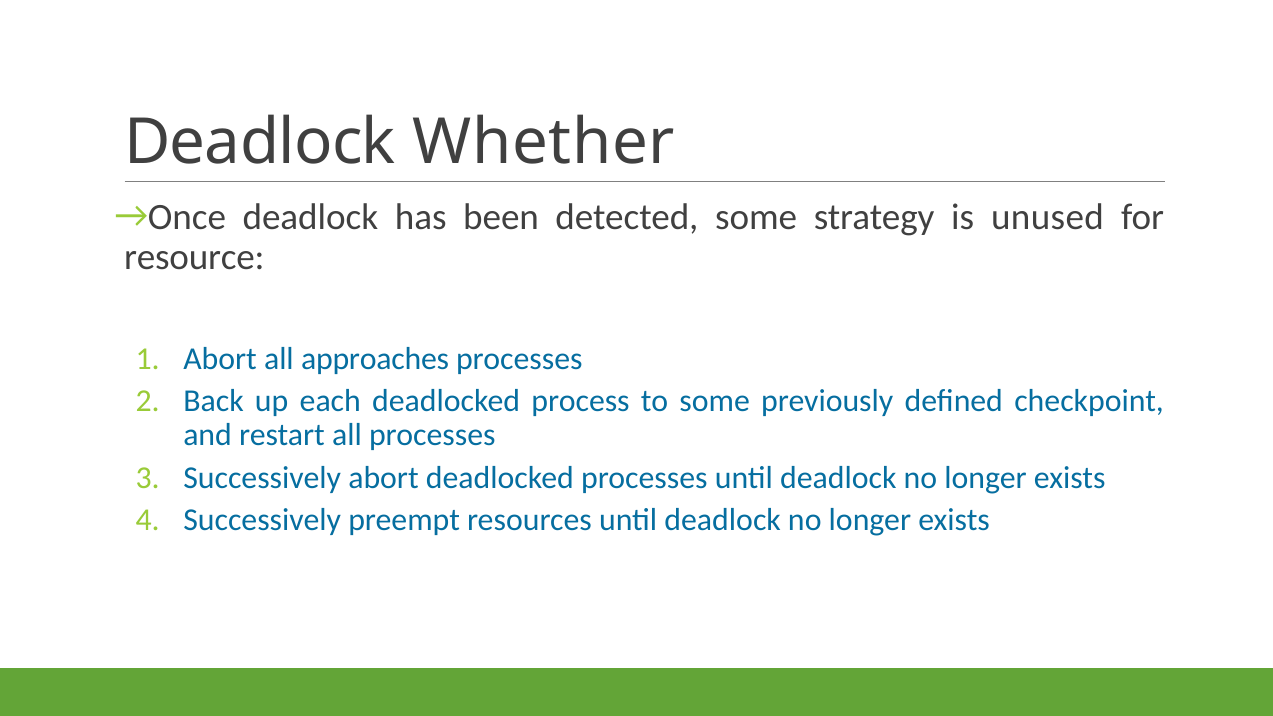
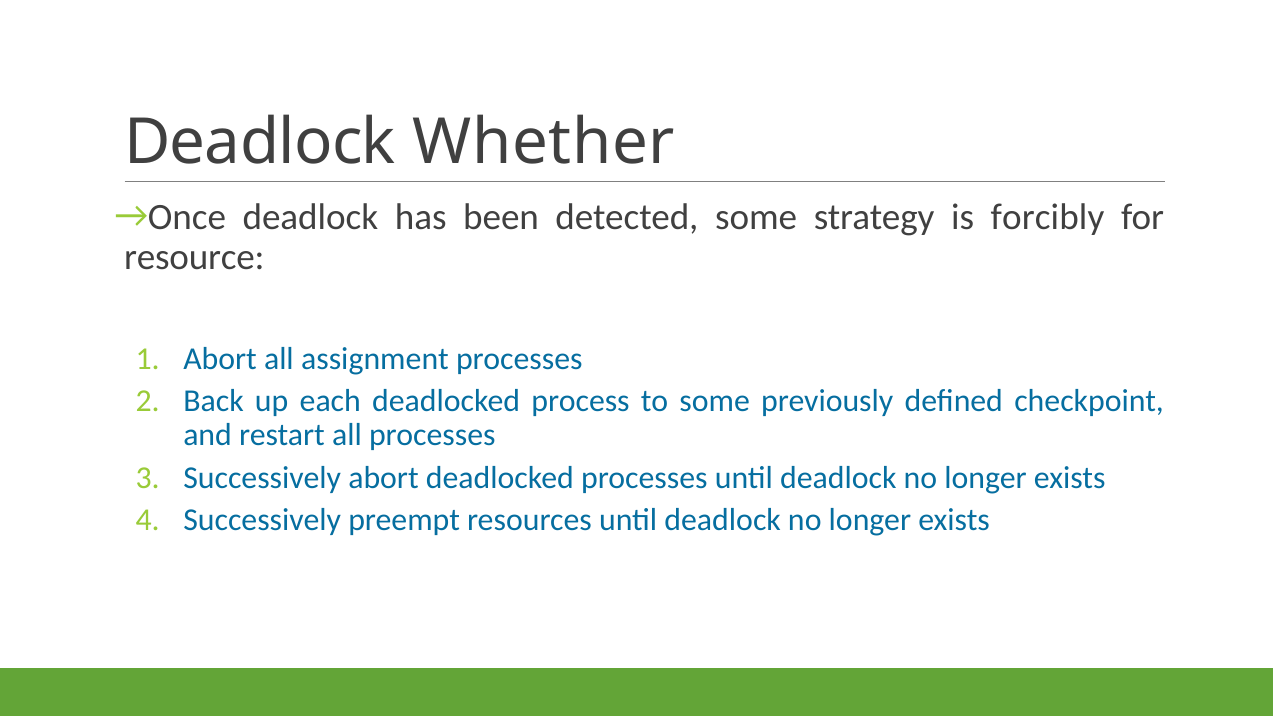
unused: unused -> forcibly (1048, 217)
approaches: approaches -> assignment (375, 359)
